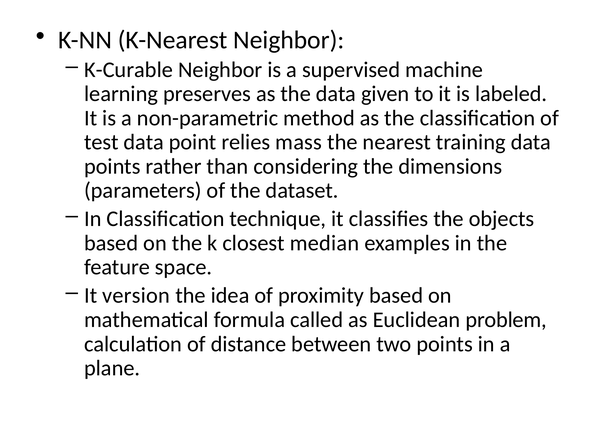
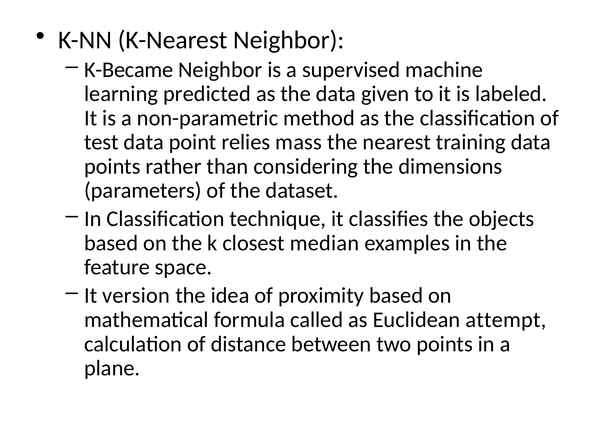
K-Curable: K-Curable -> K-Became (129, 70)
preserves: preserves -> predicted (207, 94)
problem: problem -> attempt (506, 320)
